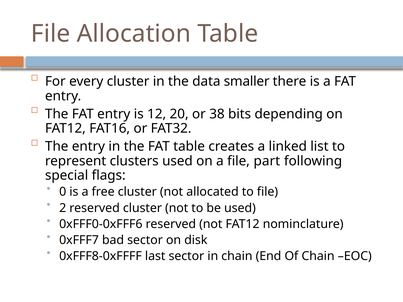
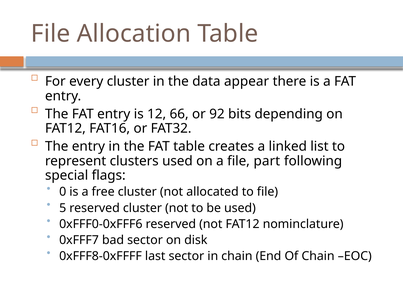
smaller: smaller -> appear (247, 82)
20: 20 -> 66 (179, 114)
38: 38 -> 92 (217, 114)
2: 2 -> 5 (63, 208)
